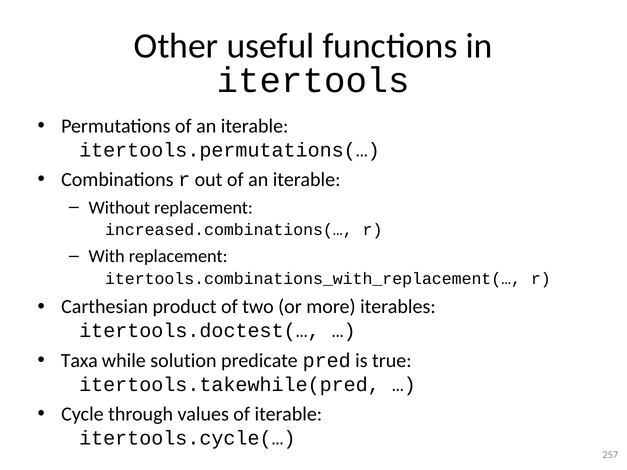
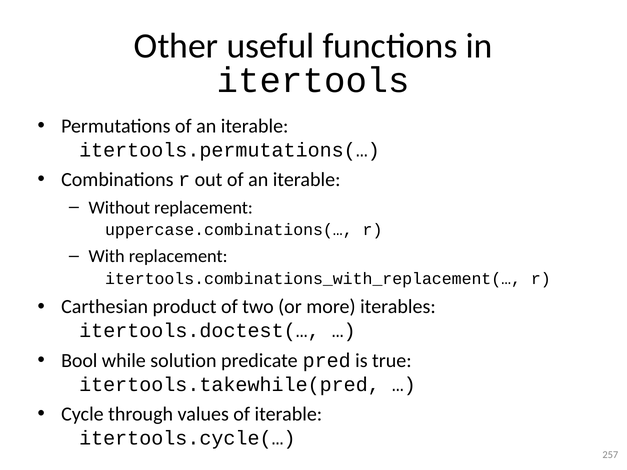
increased.combinations(…: increased.combinations(… -> uppercase.combinations(… (229, 230)
Taxa: Taxa -> Bool (79, 361)
